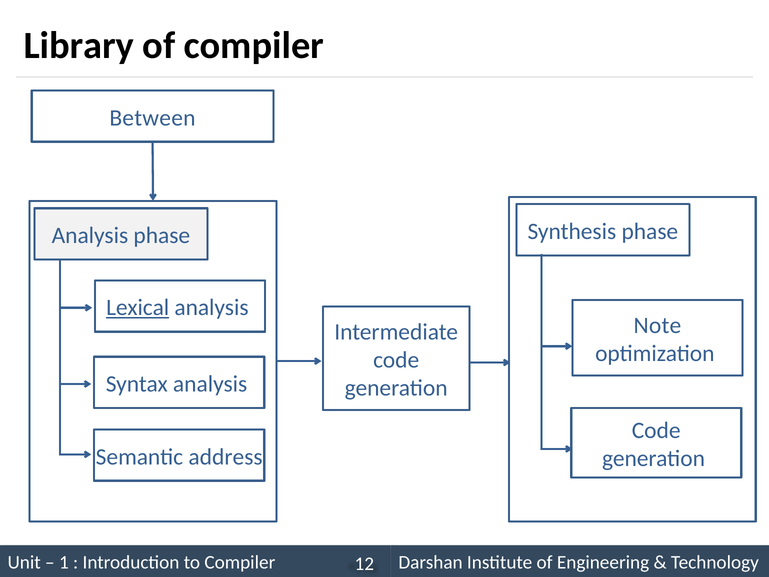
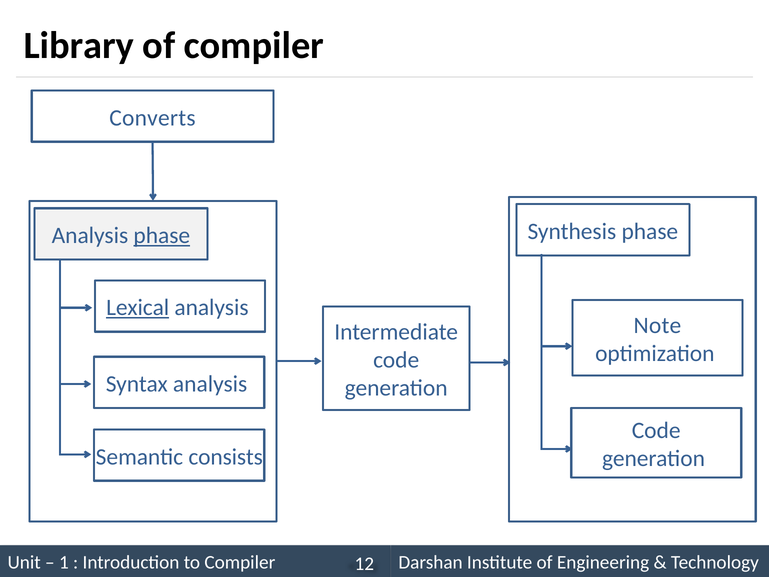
Between: Between -> Converts (152, 118)
phase underline: none -> present (162, 235)
address: address -> consists (226, 457)
